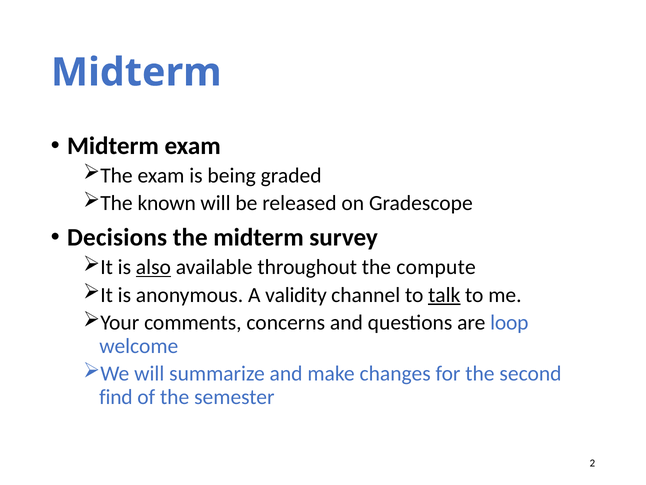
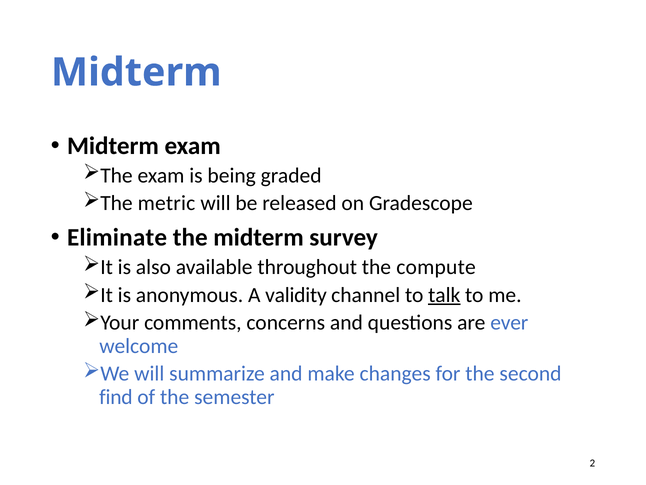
known: known -> metric (166, 203)
Decisions: Decisions -> Eliminate (117, 237)
also underline: present -> none (153, 267)
loop: loop -> ever (509, 322)
